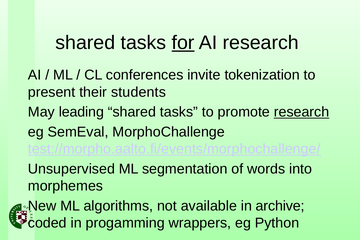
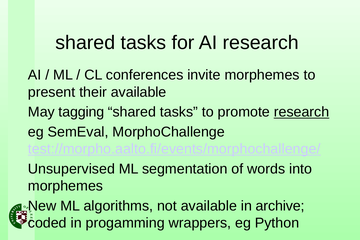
for underline: present -> none (183, 43)
invite tokenization: tokenization -> morphemes (262, 75)
their students: students -> available (139, 92)
leading: leading -> tagging (81, 112)
